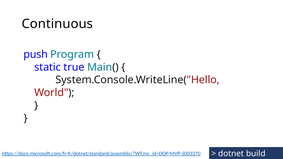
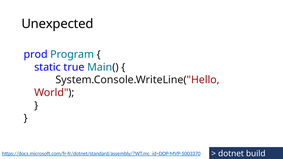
Continuous: Continuous -> Unexpected (57, 24)
push: push -> prod (36, 55)
